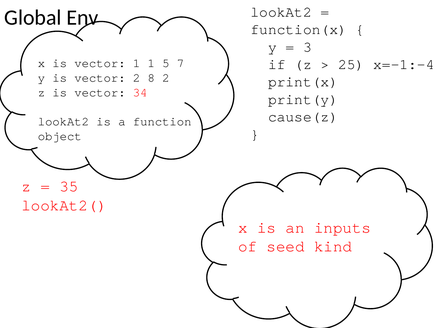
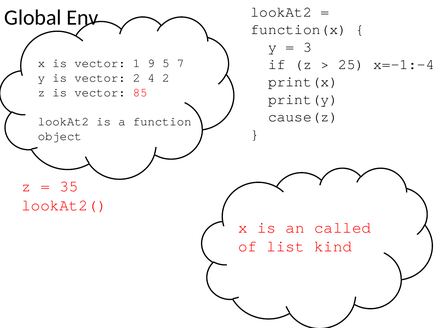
1 1: 1 -> 9 (151, 63)
8: 8 -> 4 (151, 78)
34: 34 -> 85 (140, 93)
inputs: inputs -> called (343, 228)
seed: seed -> list (286, 247)
